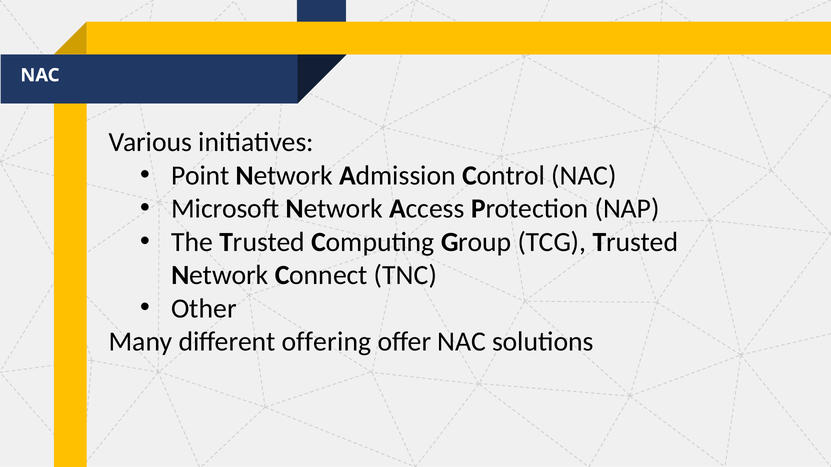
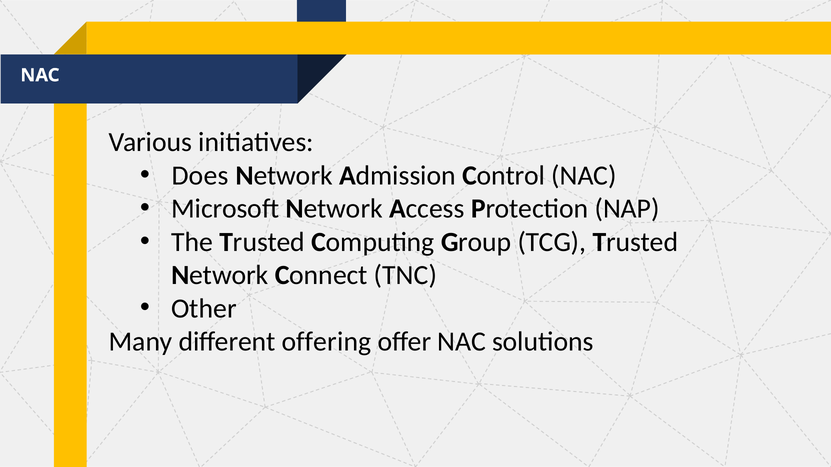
Point: Point -> Does (200, 176)
